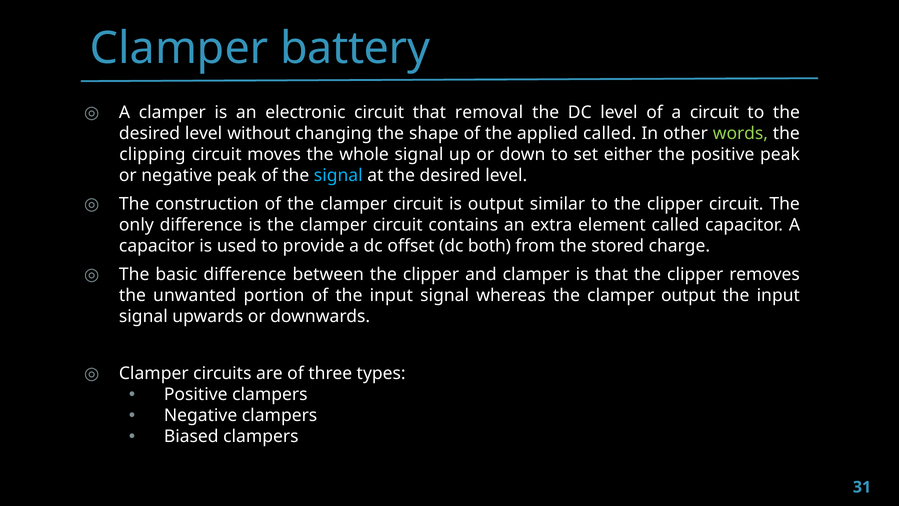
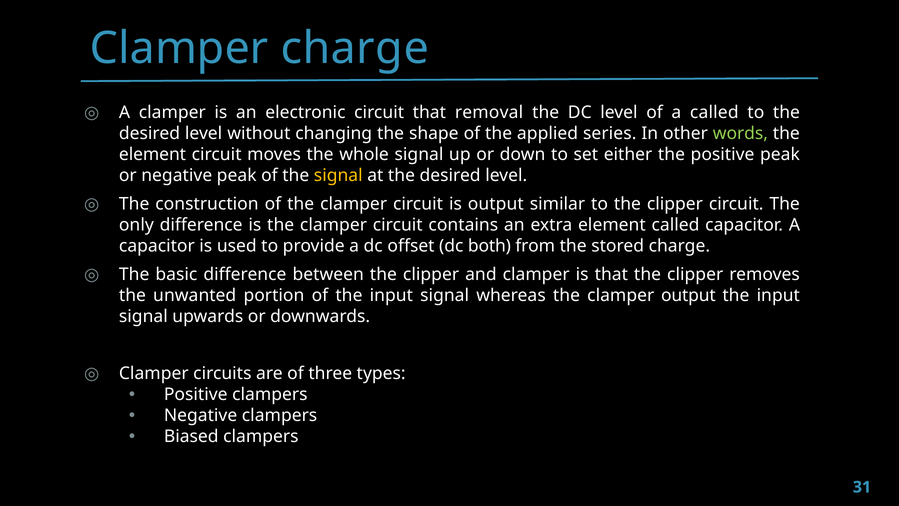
Clamper battery: battery -> charge (355, 48)
a circuit: circuit -> called (714, 113)
applied called: called -> series (610, 134)
clipping: clipping -> element (153, 155)
signal colour: light blue -> yellow (338, 176)
